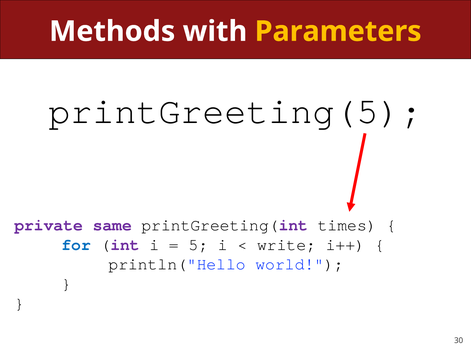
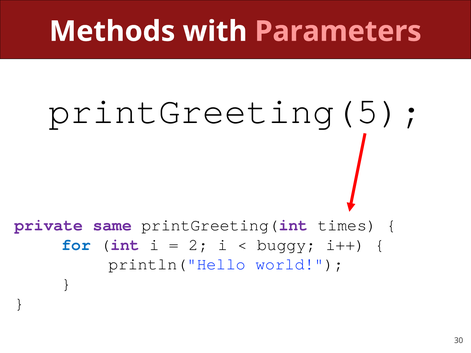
Parameters colour: yellow -> pink (338, 31)
5: 5 -> 2 (198, 245)
write: write -> buggy (287, 245)
